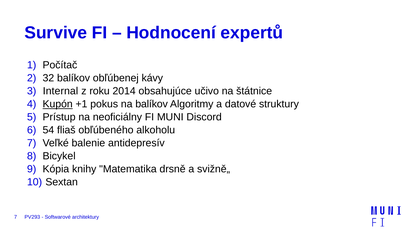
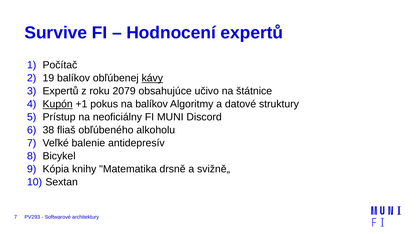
32: 32 -> 19 (48, 78)
kávy underline: none -> present (152, 78)
Internal: Internal -> Expertů (61, 91)
2014: 2014 -> 2079 (124, 91)
54: 54 -> 38 (48, 130)
